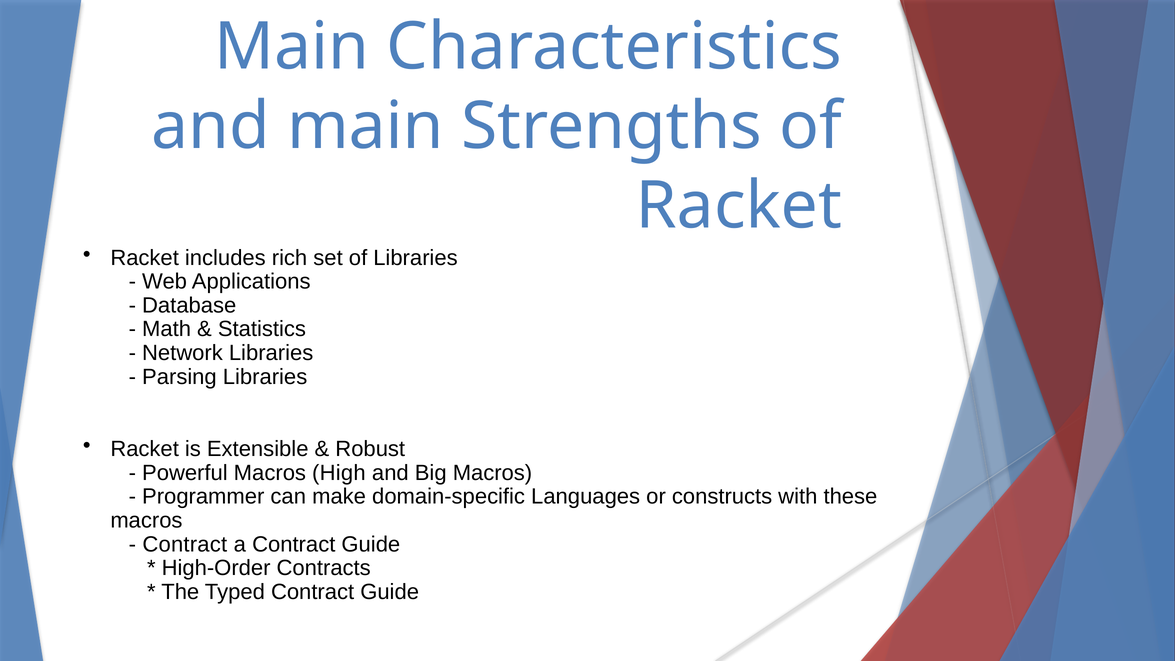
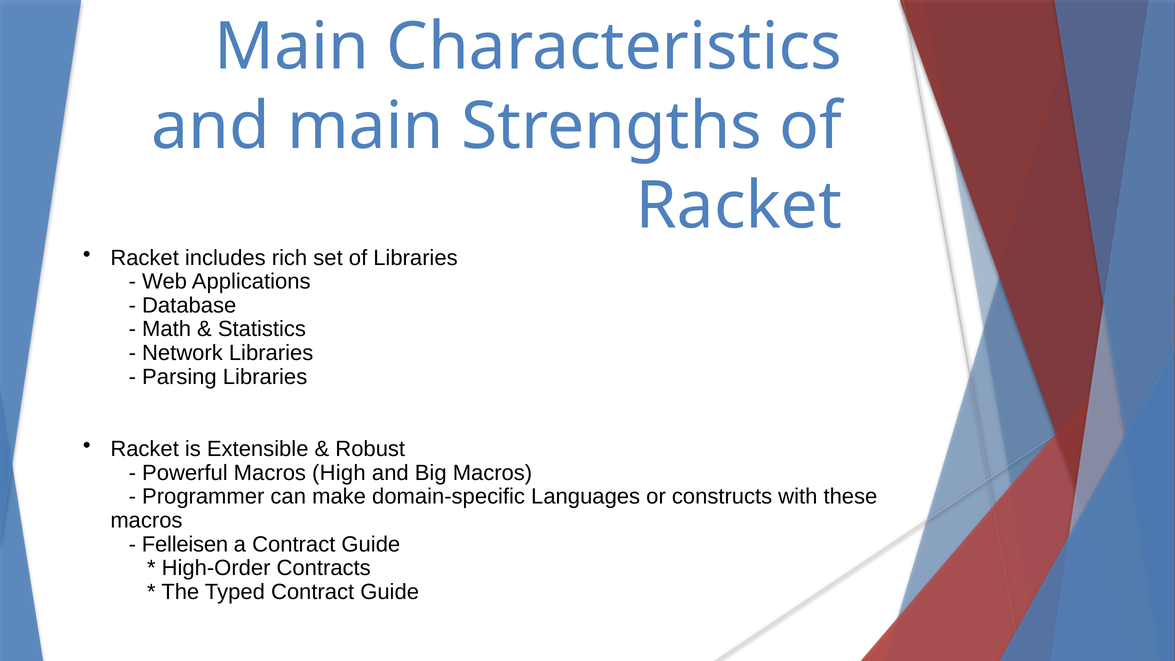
Contract: Contract -> Felleisen (185, 544)
